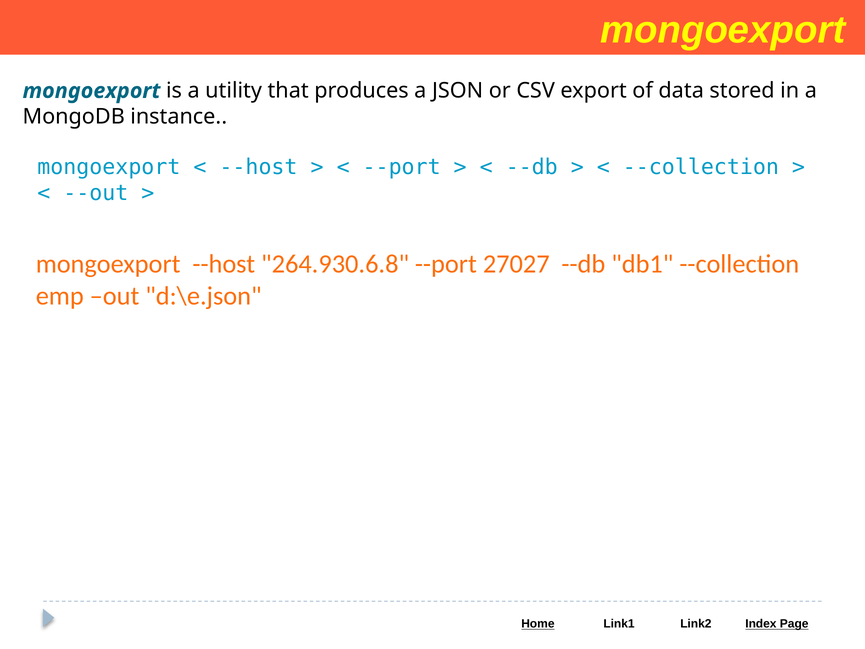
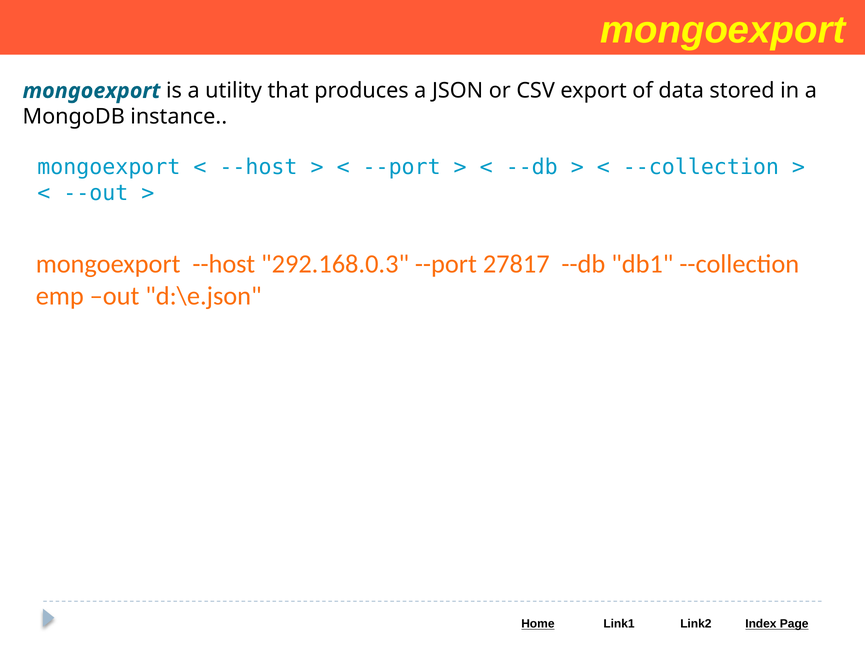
264.930.6.8: 264.930.6.8 -> 292.168.0.3 (335, 264)
27027: 27027 -> 27817 (516, 264)
